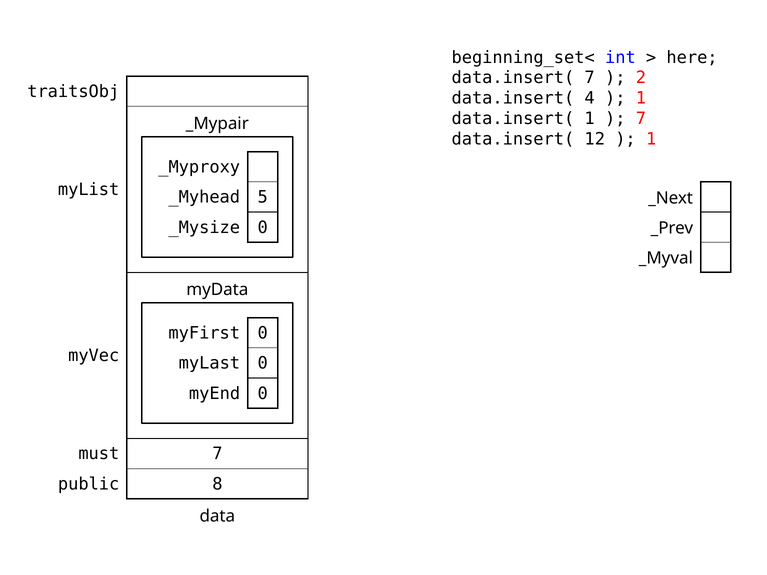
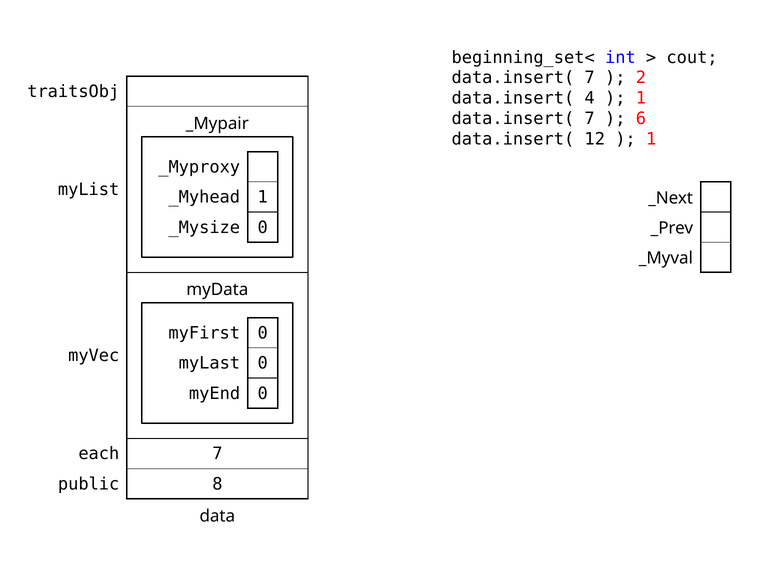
here: here -> cout (692, 57)
1: 1 -> 7 (590, 119)
7: 7 -> 6 (641, 119)
5: 5 -> 1 (263, 197)
must: must -> each (99, 454)
